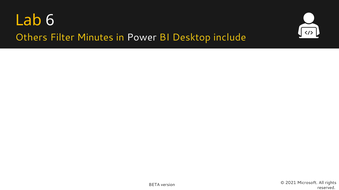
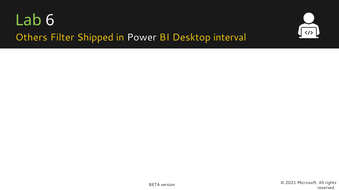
Lab colour: yellow -> light green (28, 20)
Minutes: Minutes -> Shipped (95, 37)
include: include -> interval (230, 37)
